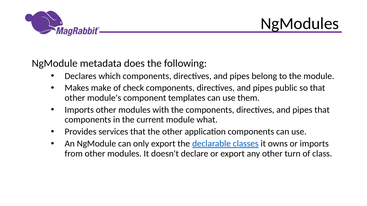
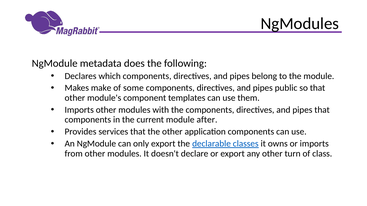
check: check -> some (133, 88)
what: what -> after (207, 120)
